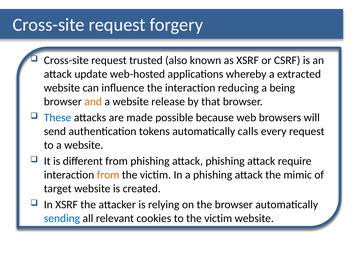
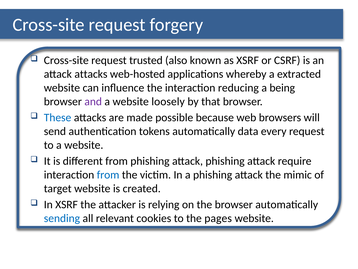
attack update: update -> attacks (91, 74)
and colour: orange -> purple (93, 101)
release: release -> loosely (168, 101)
calls: calls -> data (248, 131)
from colour: orange -> blue (108, 174)
to the victim: victim -> pages (218, 218)
